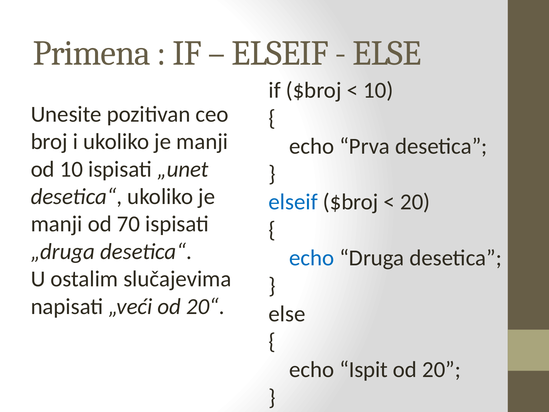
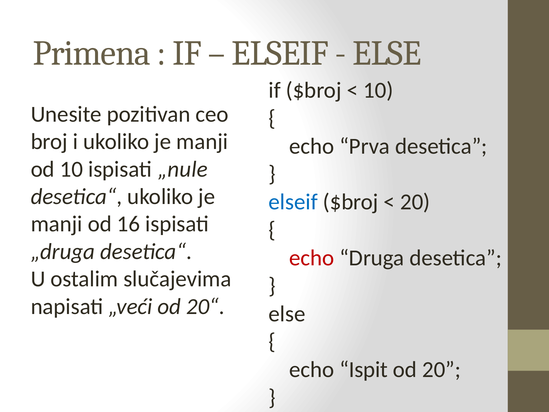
„unet: „unet -> „nule (183, 169)
70: 70 -> 16 (128, 224)
echo colour: blue -> red (312, 258)
